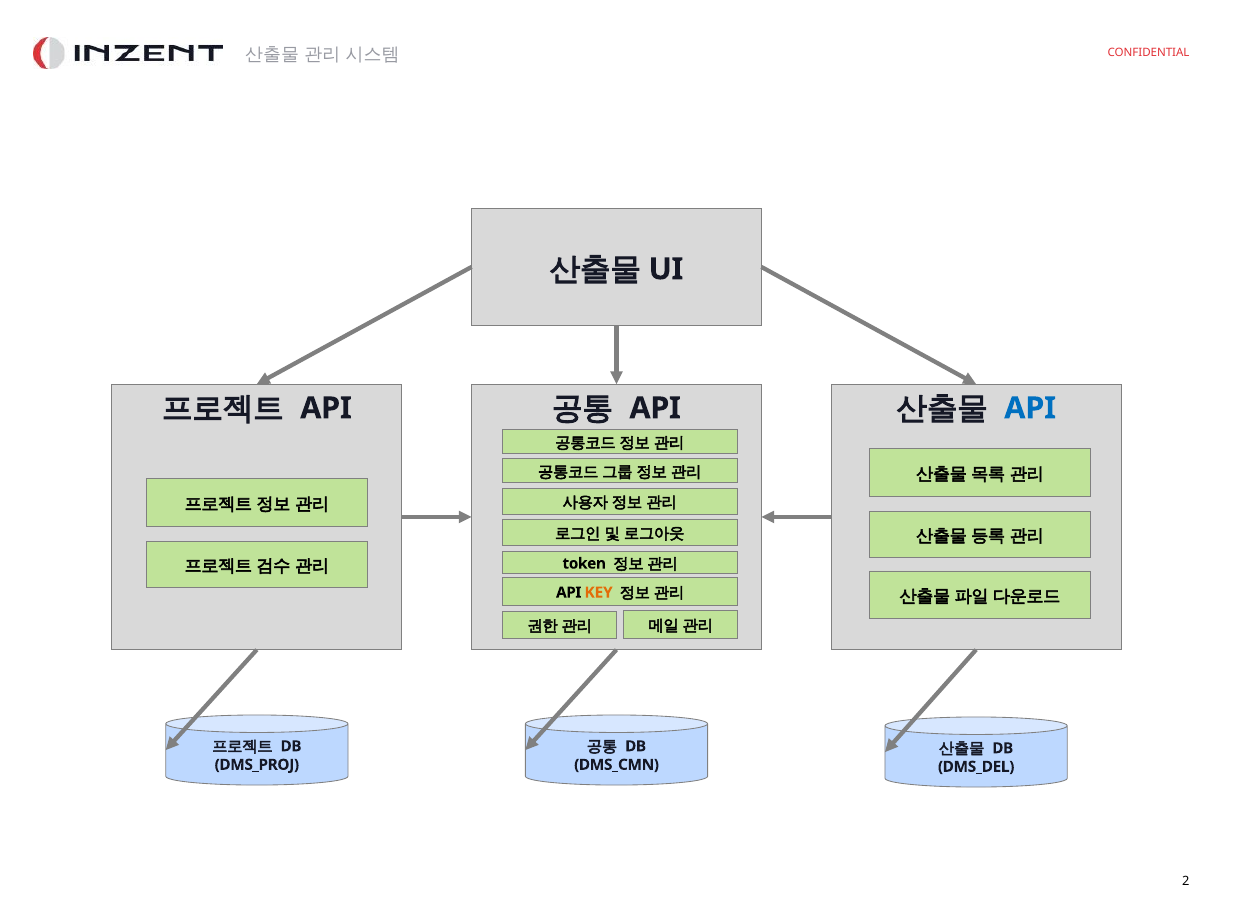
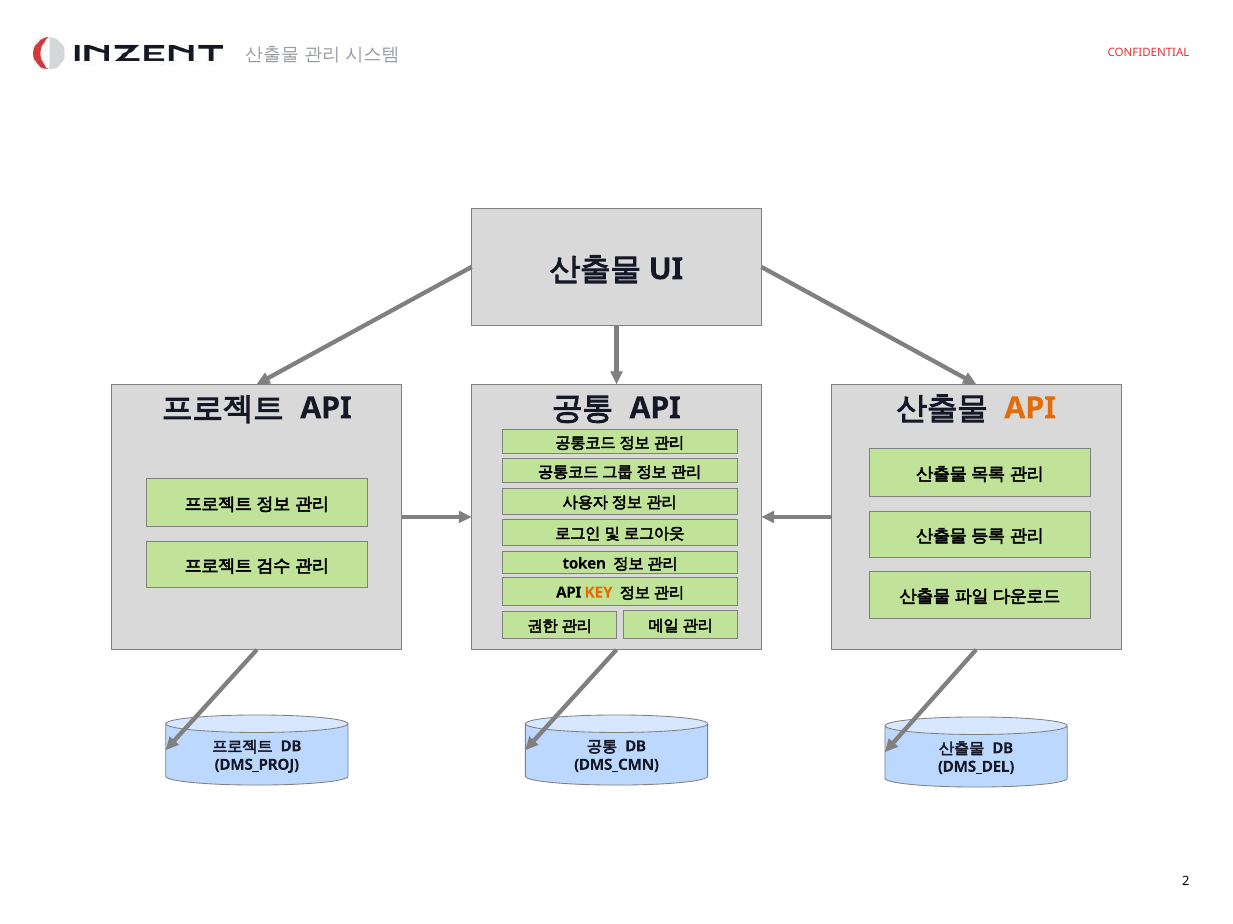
API colour: blue -> orange (1030, 409)
